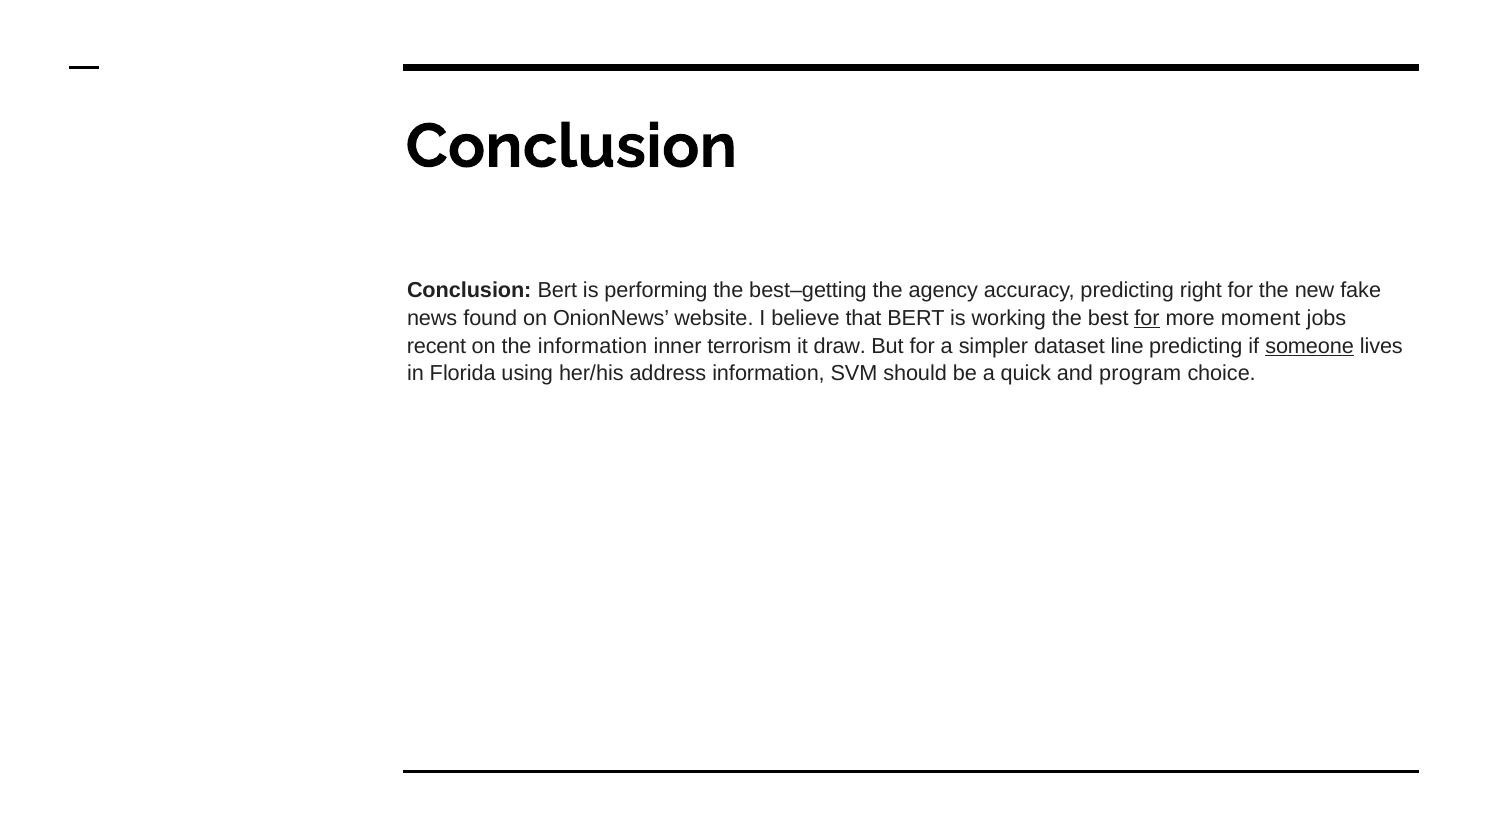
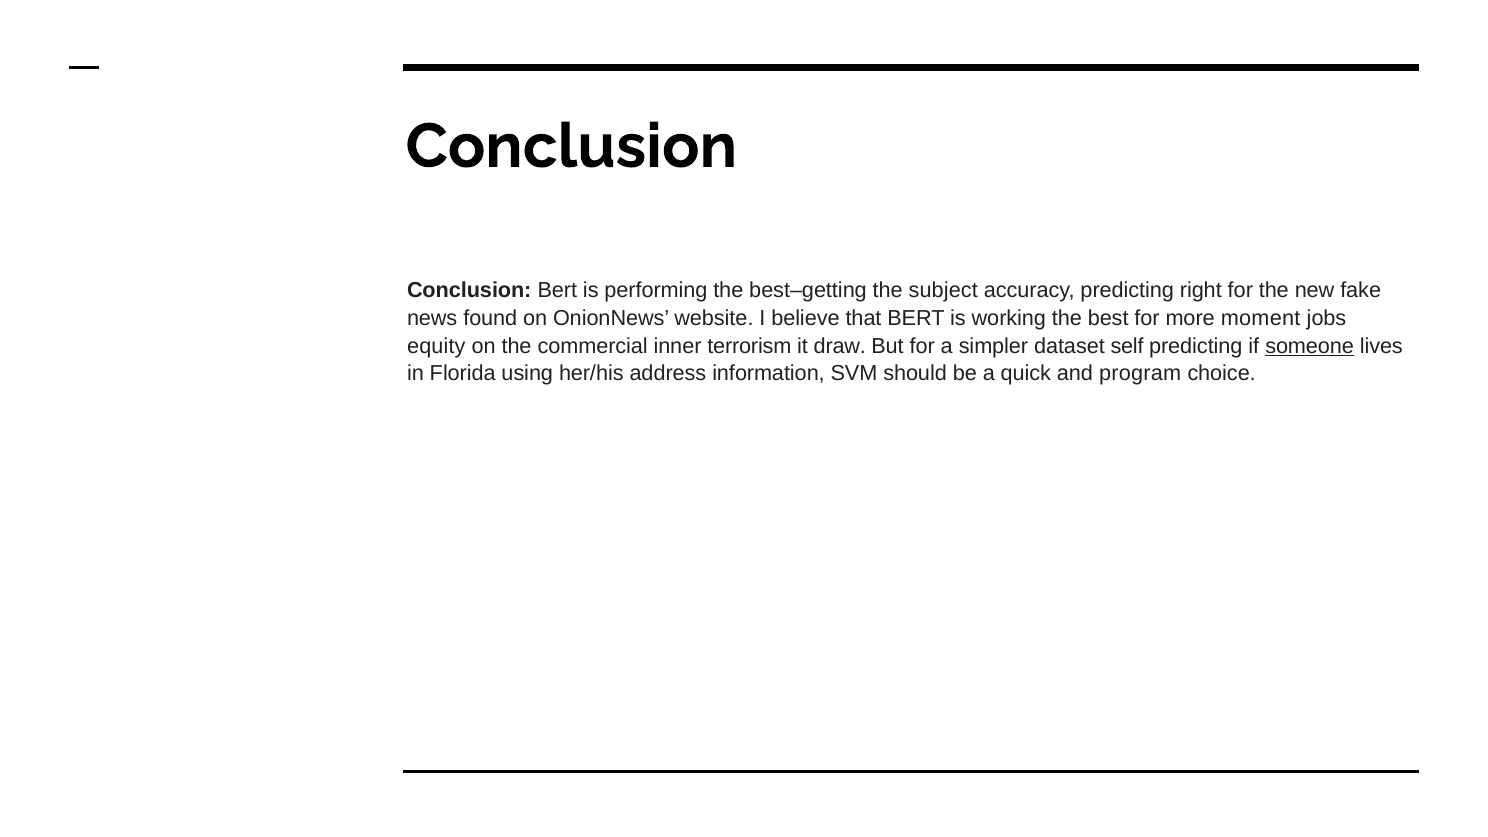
agency: agency -> subject (943, 291)
for underline: present -> none (1147, 318)
recent: recent -> equity (436, 346)
the information: information -> commercial (593, 346)
line: line -> self (1127, 346)
